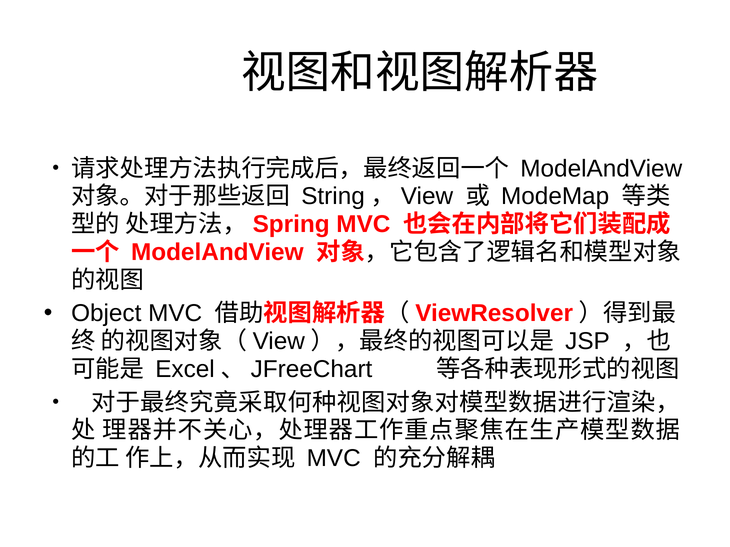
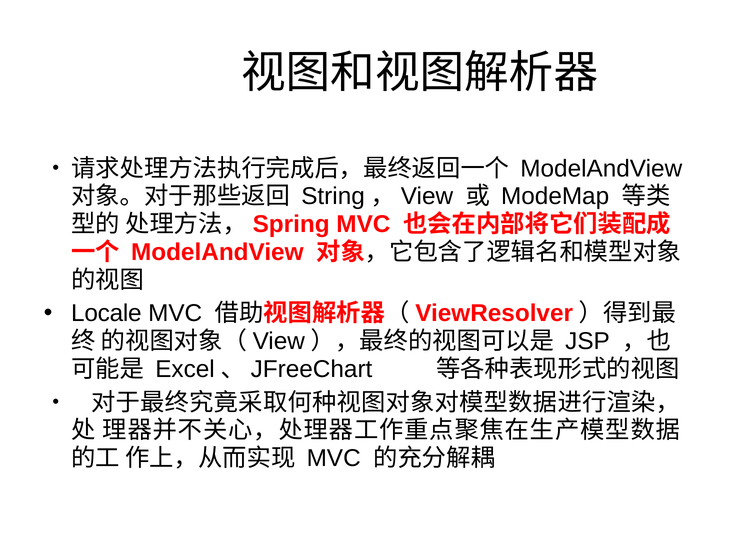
Object: Object -> Locale (106, 314)
